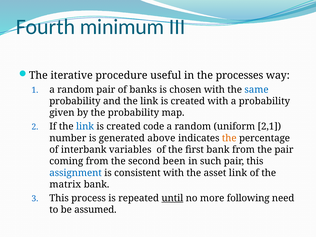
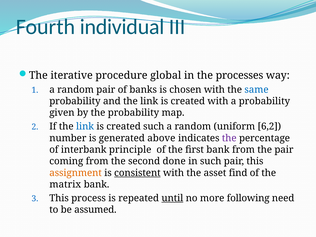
minimum: minimum -> individual (122, 27)
useful: useful -> global (166, 75)
created code: code -> such (154, 126)
2,1: 2,1 -> 6,2 (269, 126)
the colour: orange -> purple (229, 138)
variables: variables -> principle (130, 150)
been: been -> done (174, 161)
assignment colour: blue -> orange (76, 173)
consistent underline: none -> present (137, 173)
asset link: link -> find (238, 173)
